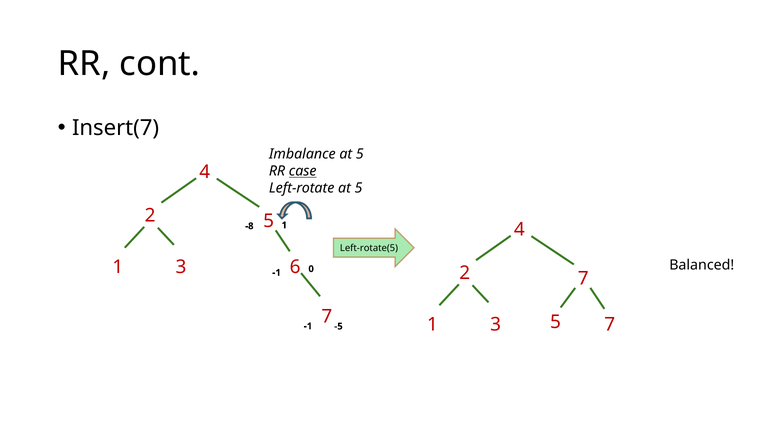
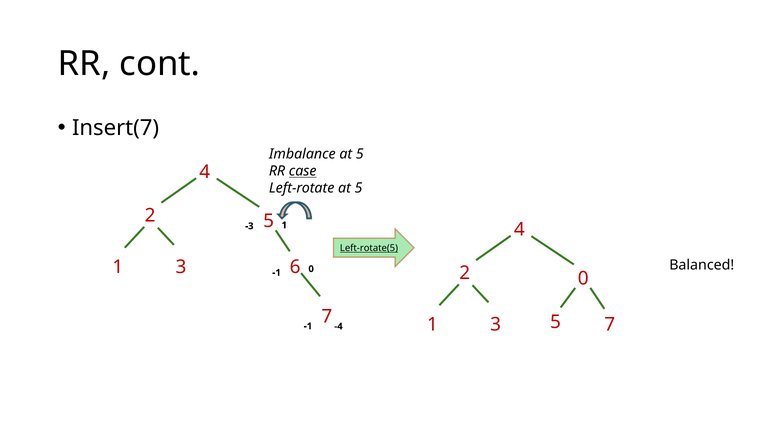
-8: -8 -> -3 (249, 226)
Left-rotate(5 underline: none -> present (369, 249)
2 7: 7 -> 0 (583, 279)
-5: -5 -> -4 (338, 327)
